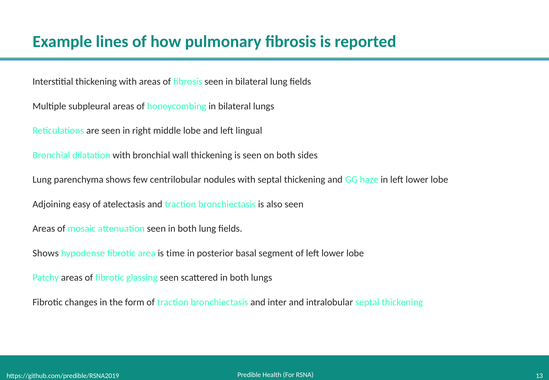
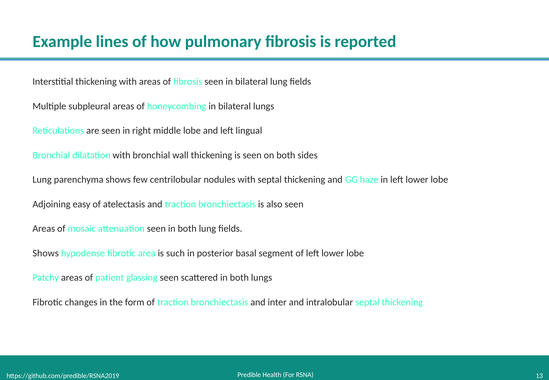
time: time -> such (175, 253)
of fibrotic: fibrotic -> patient (110, 278)
